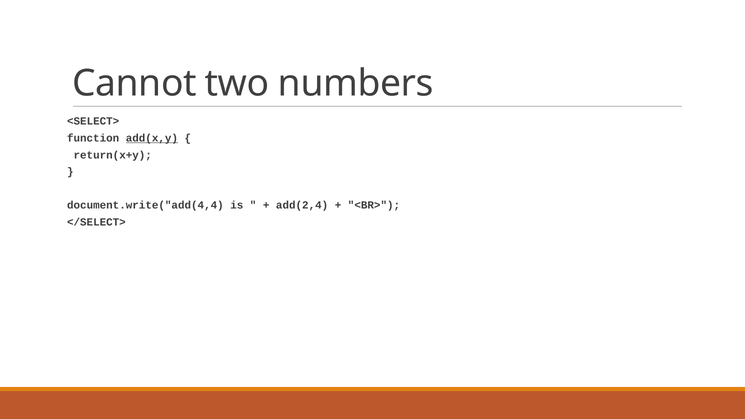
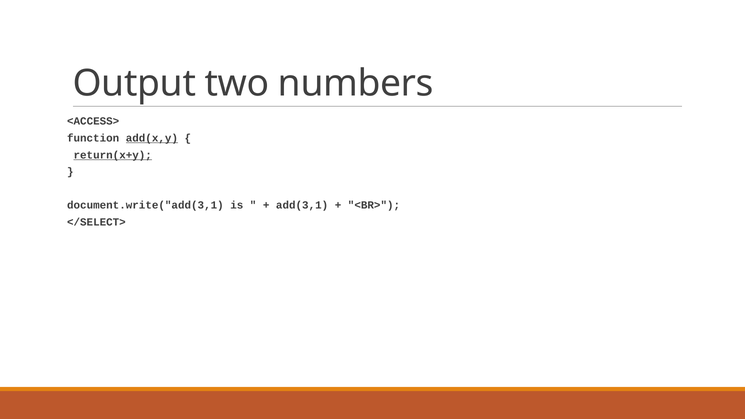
Cannot: Cannot -> Output (134, 83)
<SELECT>: <SELECT> -> <ACCESS> (93, 121)
return(x+y underline: none -> present (113, 155)
document.write("add(4,4: document.write("add(4,4 -> document.write("add(3,1 (145, 205)
add(2,4: add(2,4 -> add(3,1 (302, 205)
